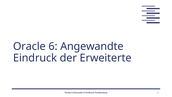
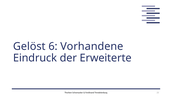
Oracle: Oracle -> Gelöst (29, 46)
Angewandte: Angewandte -> Vorhandene (92, 46)
